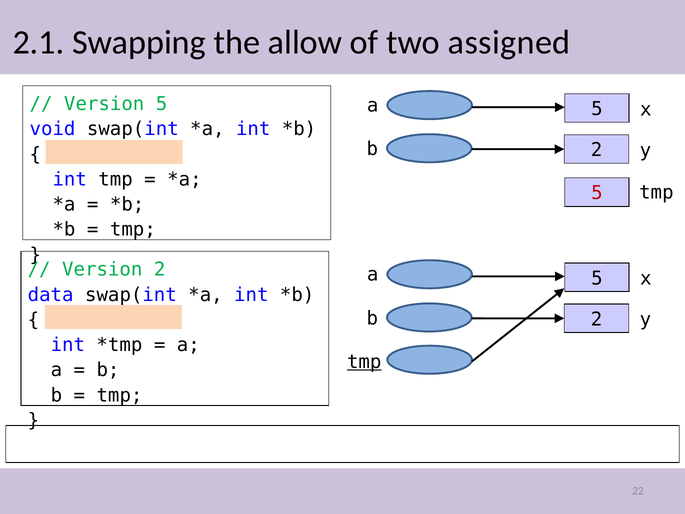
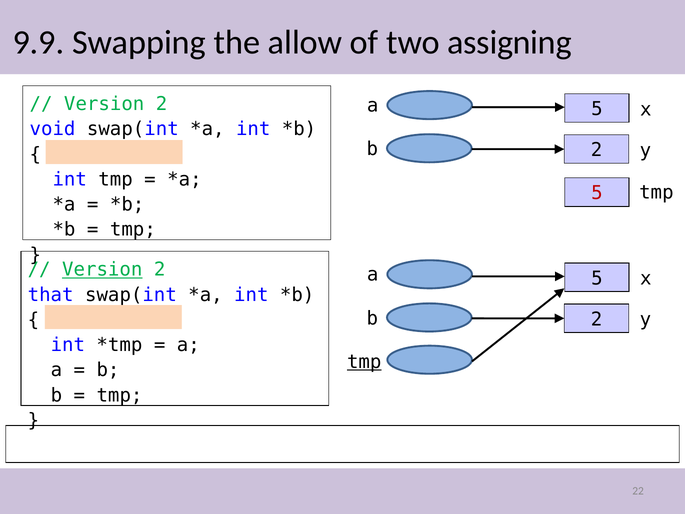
2.1: 2.1 -> 9.9 (39, 42)
assigned: assigned -> assigning (510, 42)
5: 5 -> 2 (162, 104)
Version underline: none -> present (102, 270)
data: data -> that (51, 295)
